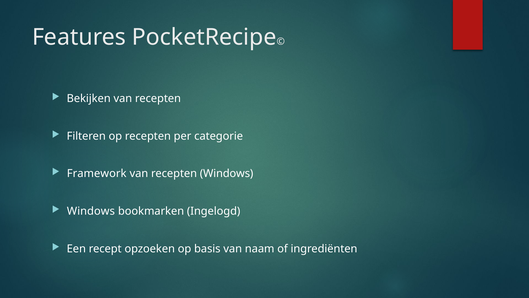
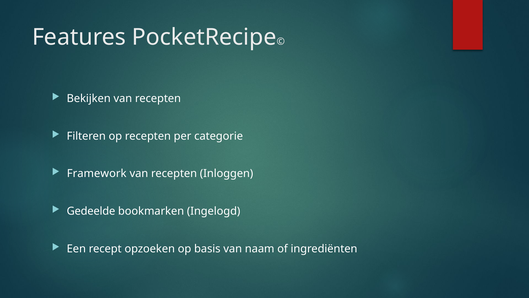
recepten Windows: Windows -> Inloggen (227, 173)
Windows: Windows -> Gedeelde (91, 211)
